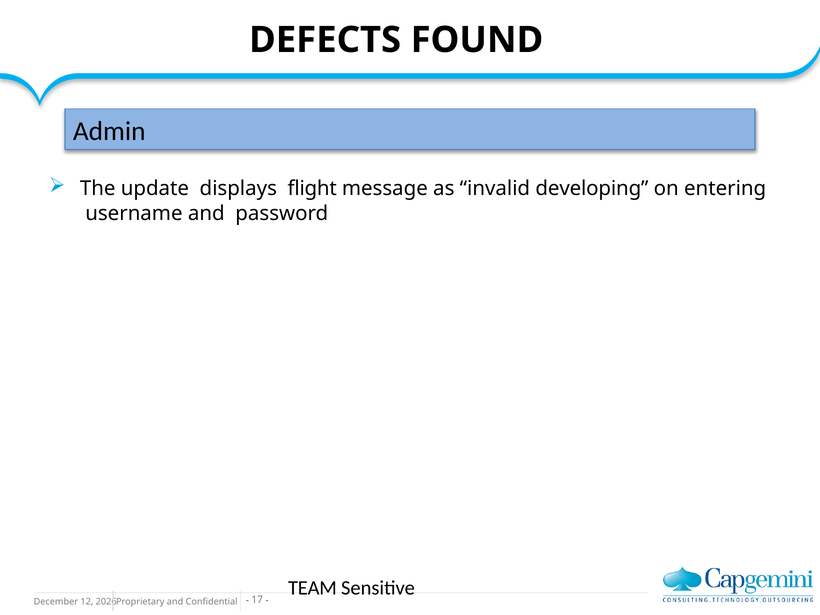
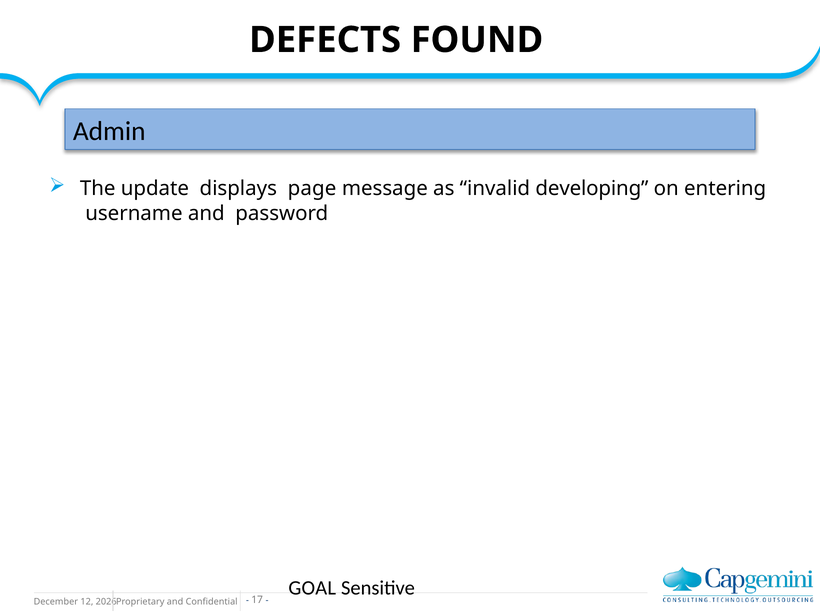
flight: flight -> page (312, 189)
TEAM: TEAM -> GOAL (312, 588)
